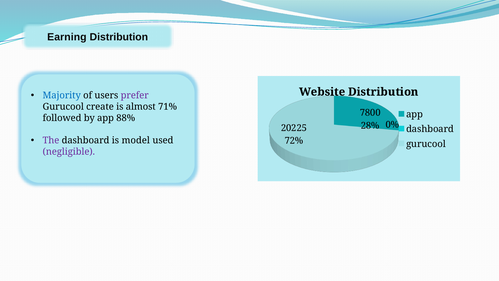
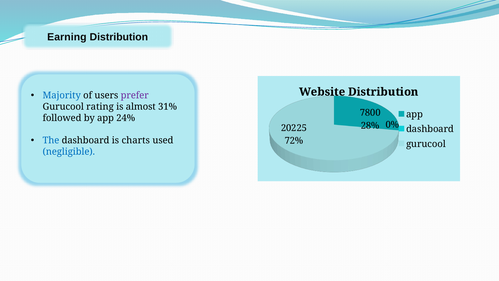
create: create -> rating (100, 107)
71%: 71% -> 31% (168, 107)
88%: 88% -> 24% (126, 118)
The colour: purple -> blue (51, 140)
model: model -> charts (136, 140)
negligible colour: purple -> blue (69, 152)
